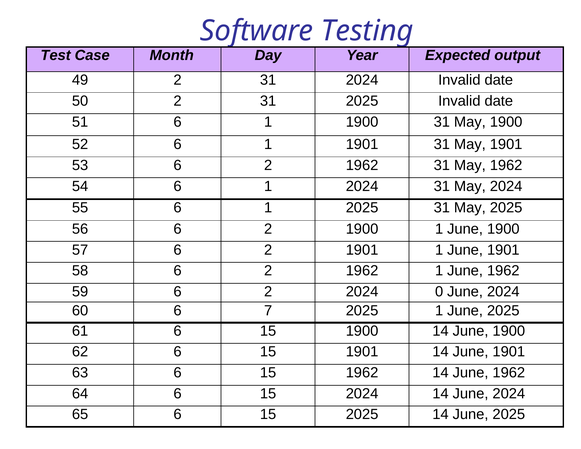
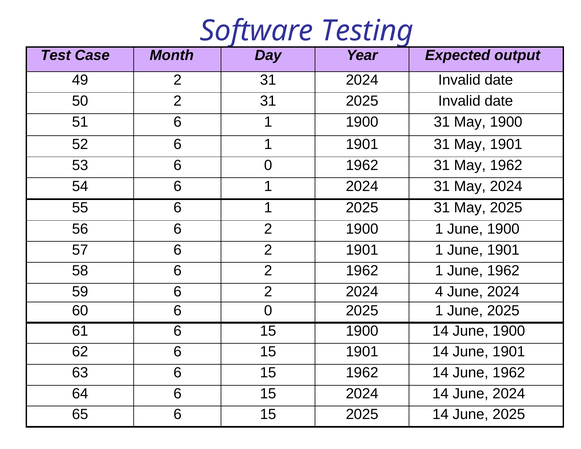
53 6 2: 2 -> 0 (268, 165)
0: 0 -> 4 (439, 292)
60 6 7: 7 -> 0 (268, 311)
